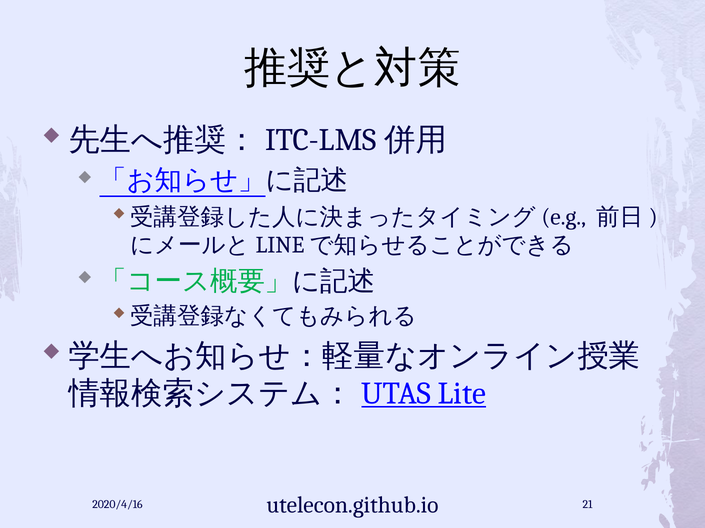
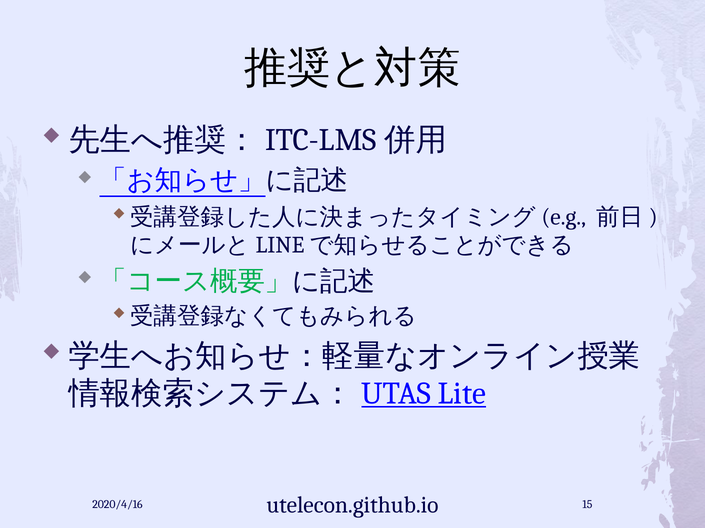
21: 21 -> 15 (587, 505)
